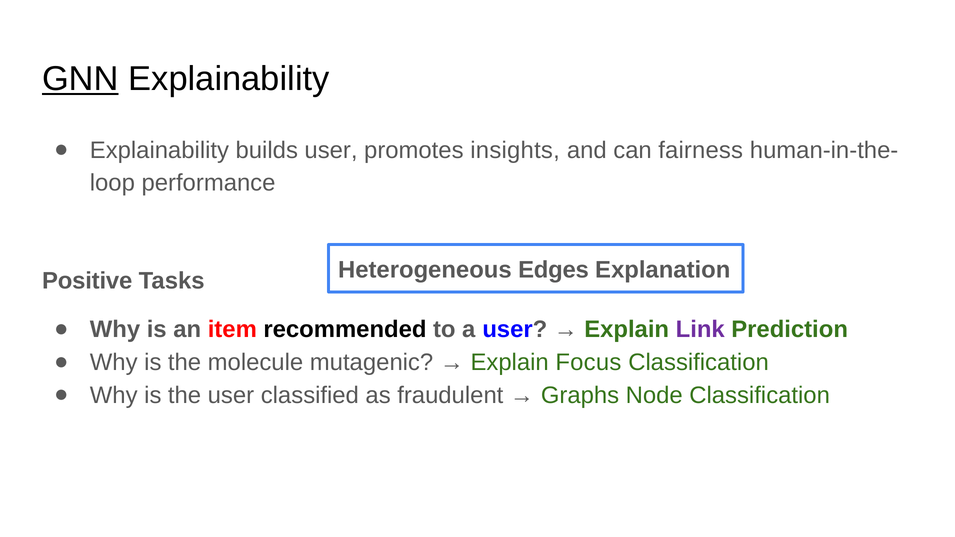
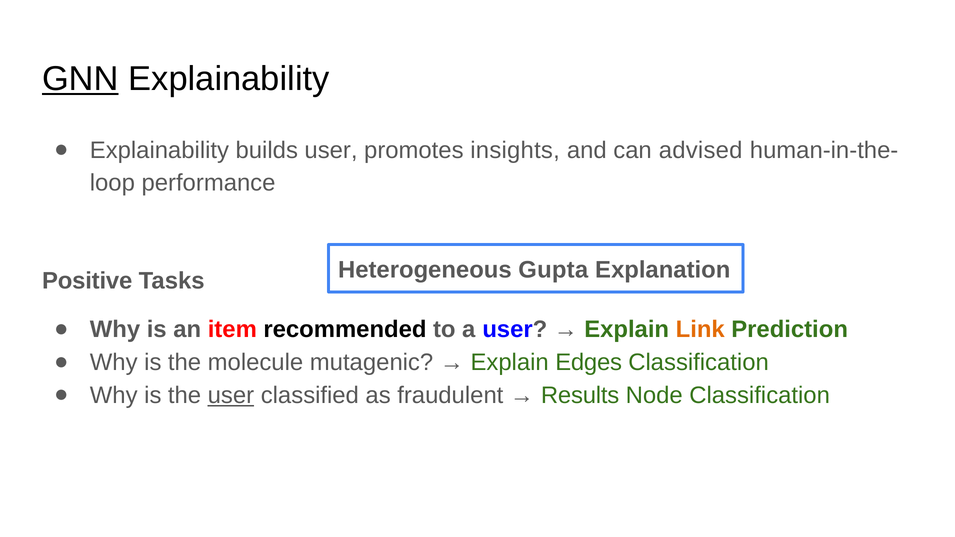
fairness: fairness -> advised (701, 150)
Edges: Edges -> Gupta (553, 270)
Link colour: purple -> orange (700, 330)
Focus: Focus -> Edges (589, 363)
user underline: none -> present (231, 396)
Graphs: Graphs -> Results (580, 396)
